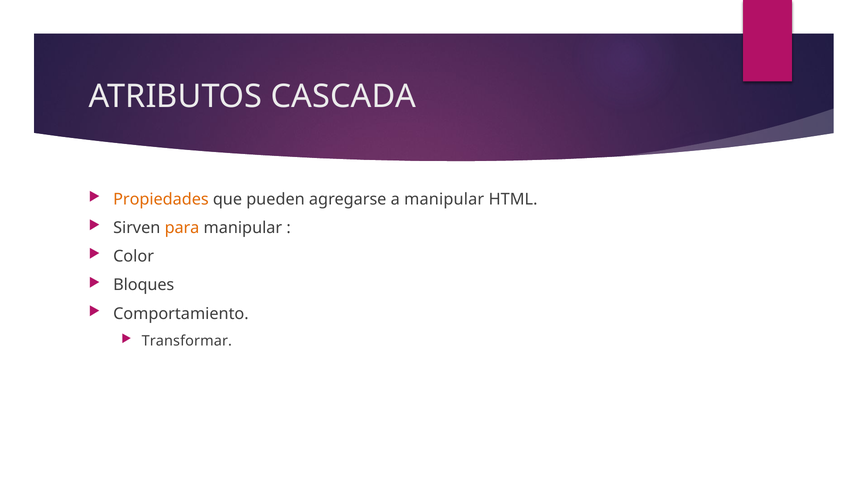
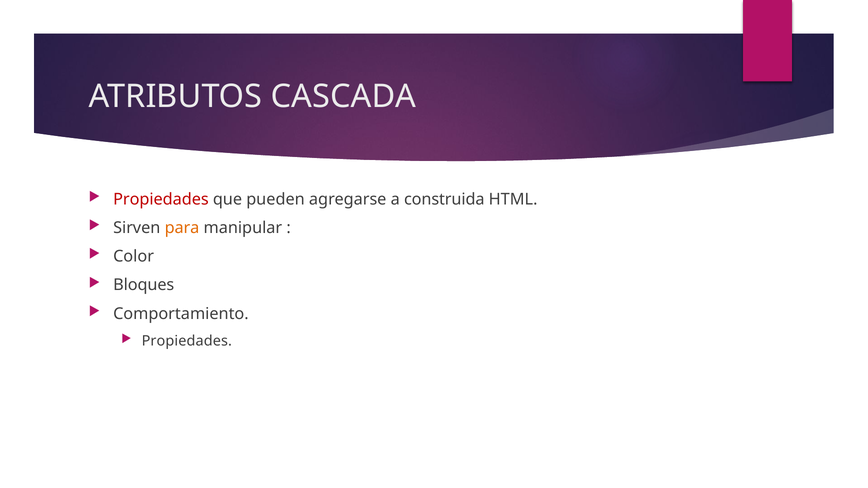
Propiedades colour: orange -> red (161, 200)
a manipular: manipular -> construida (444, 200)
Transformar: Transformar -> Propiedades (187, 341)
